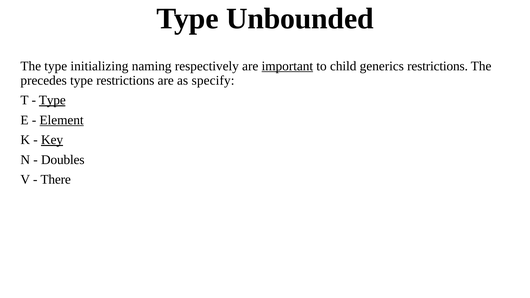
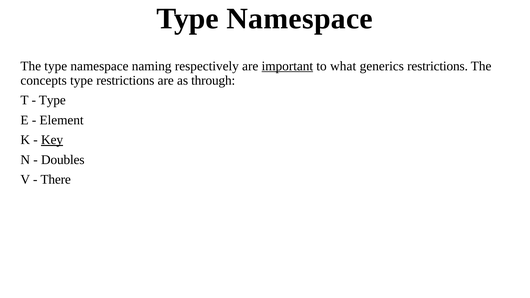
Unbounded: Unbounded -> Namespace (300, 19)
The type initializing: initializing -> namespace (99, 66)
child: child -> what (343, 66)
precedes: precedes -> concepts (44, 80)
specify: specify -> through (213, 80)
Type underline: present -> none (52, 100)
Element underline: present -> none (62, 120)
